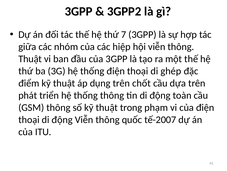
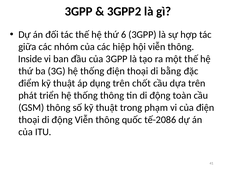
7: 7 -> 6 (124, 34)
Thuật: Thuật -> Inside (30, 59)
ghép: ghép -> bằng (171, 71)
tế-2007: tế-2007 -> tế-2086 (160, 119)
